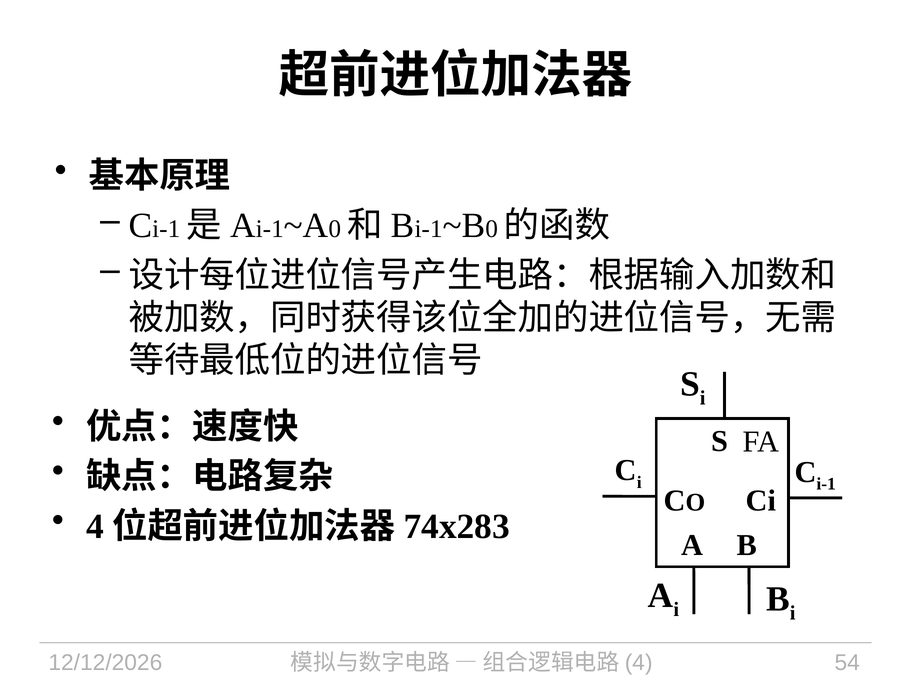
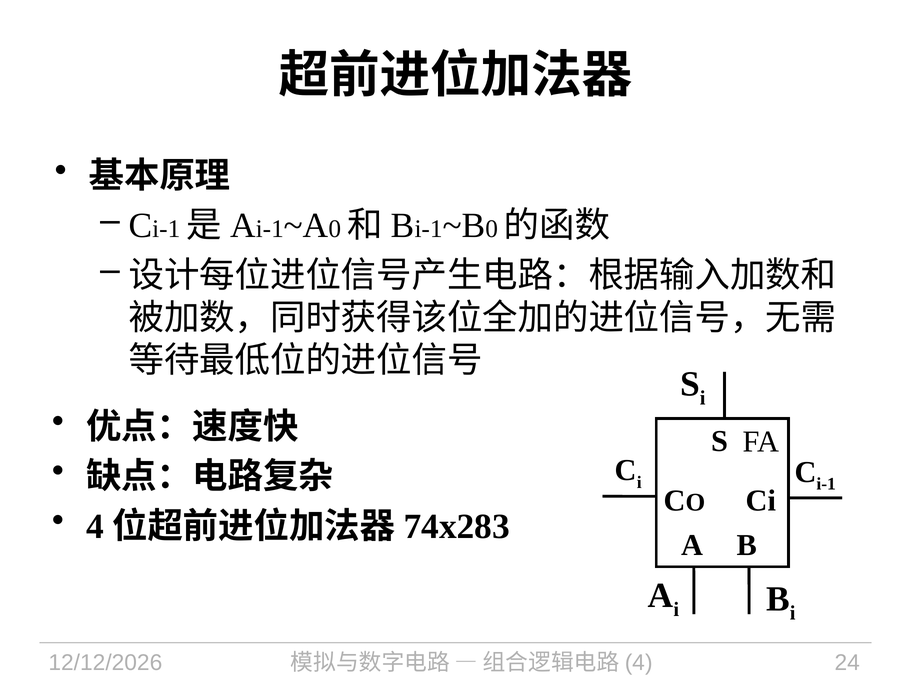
54: 54 -> 24 (847, 663)
